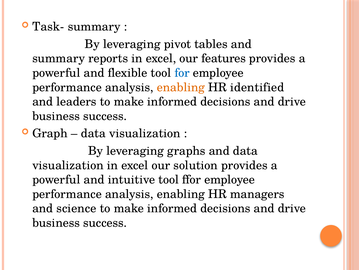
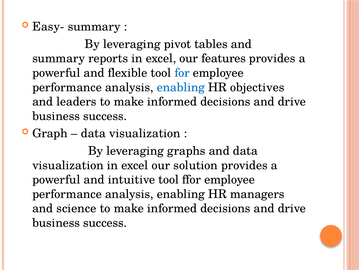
Task-: Task- -> Easy- (48, 27)
enabling colour: orange -> blue (181, 87)
identified: identified -> objectives (257, 87)
